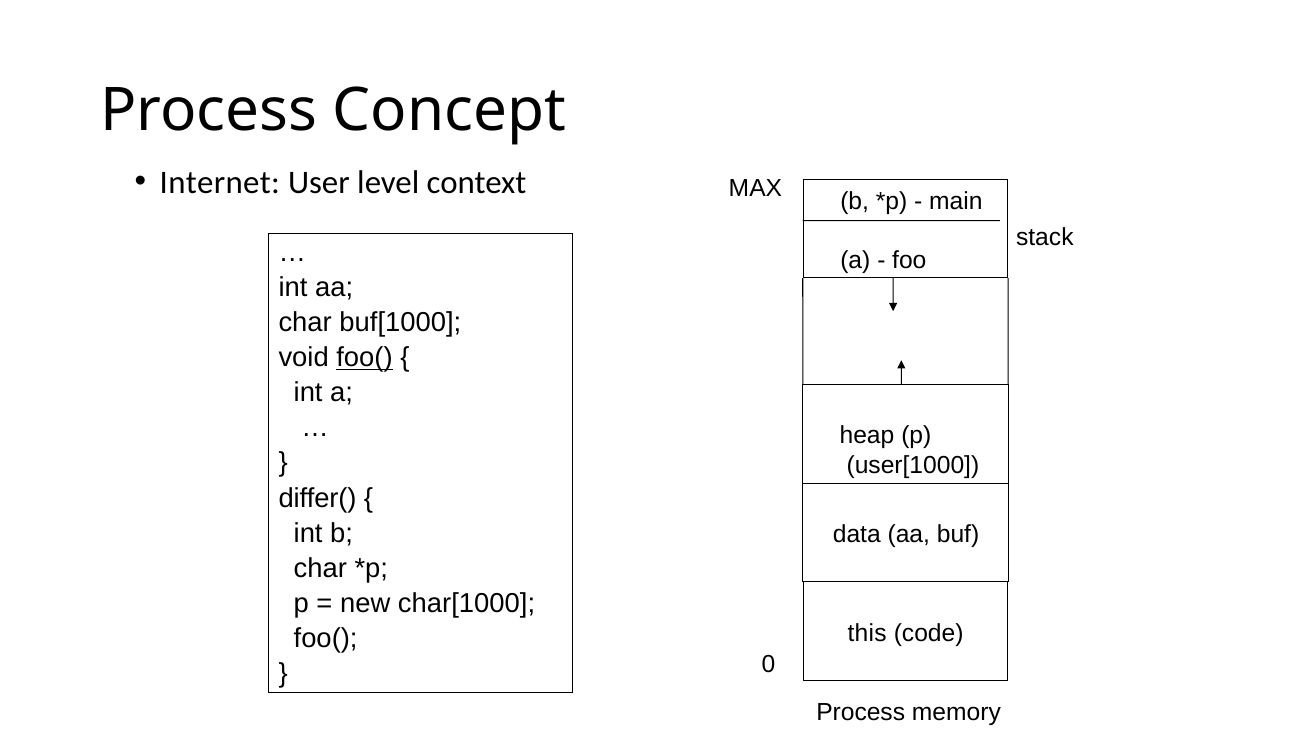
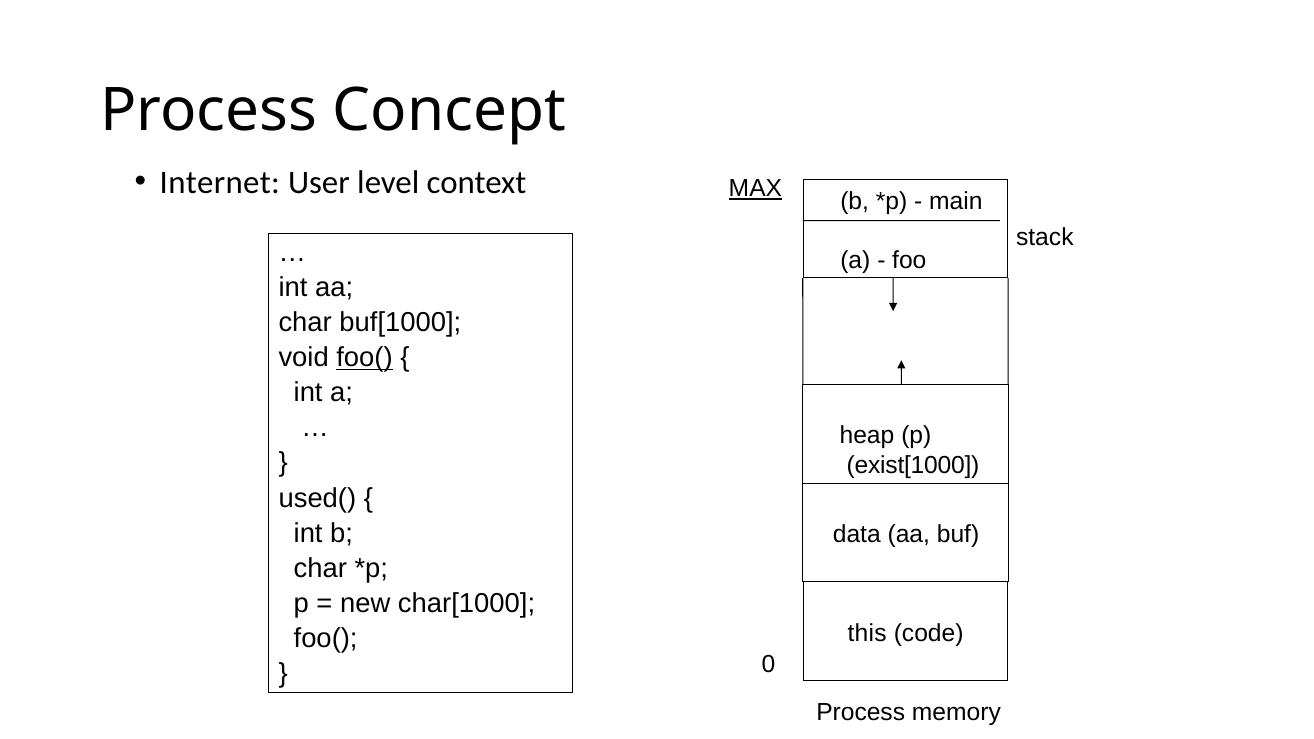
MAX underline: none -> present (755, 189)
user[1000: user[1000 -> exist[1000 (913, 465)
differ(: differ( -> used( (317, 498)
